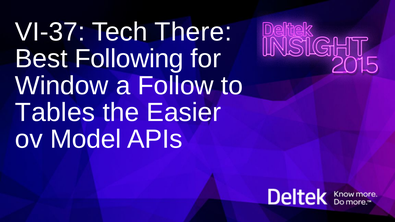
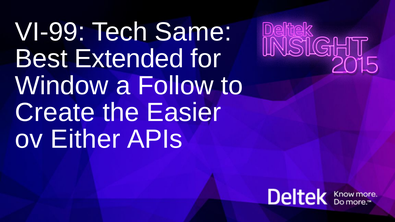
VI-37: VI-37 -> VI-99 (50, 32)
There: There -> Same (193, 32)
Following: Following -> Extended (129, 59)
Tables: Tables -> Create (55, 113)
Model: Model -> Either (85, 139)
